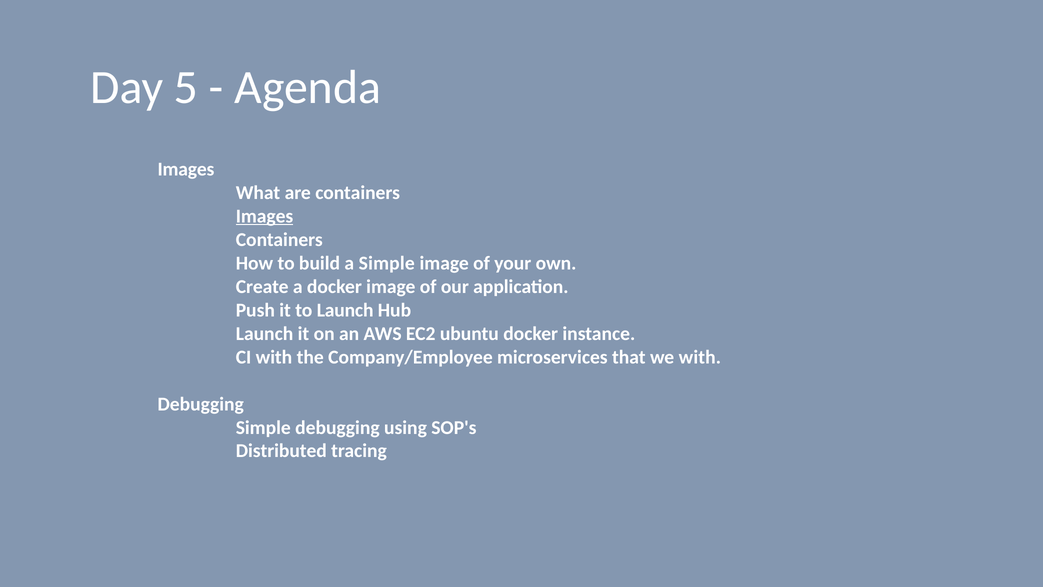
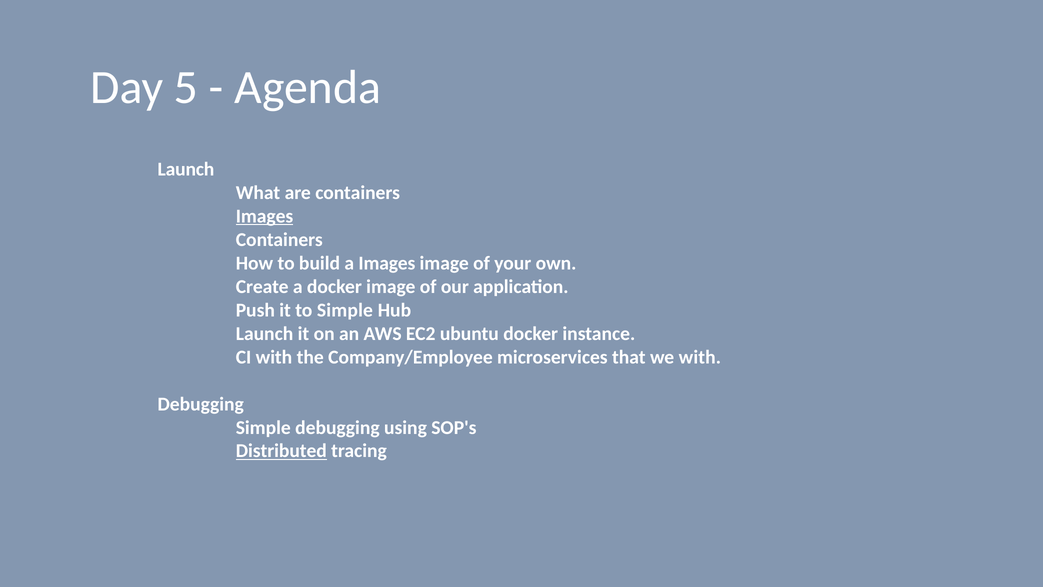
Images: Images -> Launch (186, 169)
a Simple: Simple -> Images (387, 263)
to Launch: Launch -> Simple (345, 310)
Distributed underline: none -> present (281, 451)
